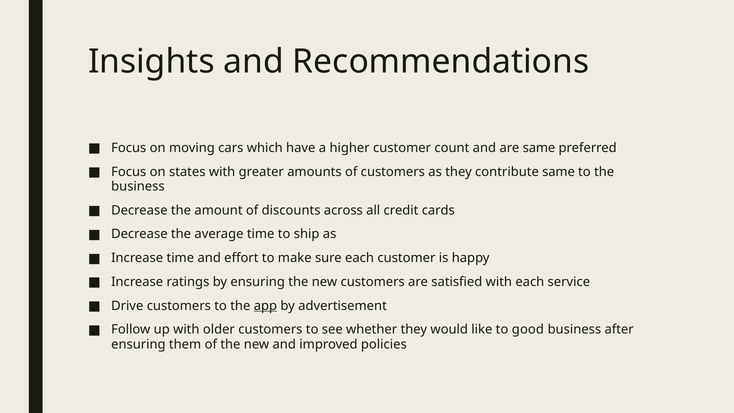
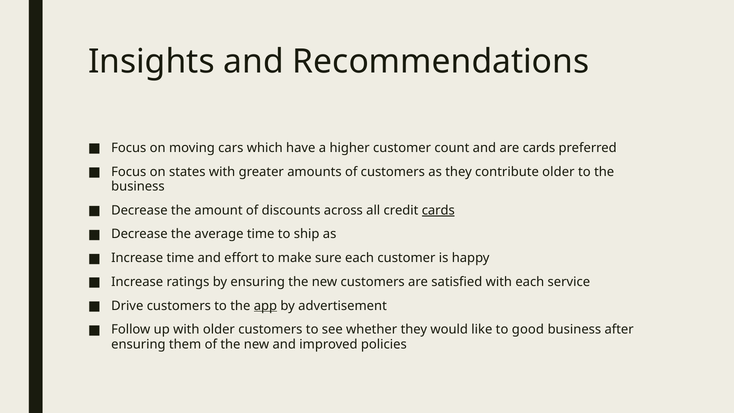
are same: same -> cards (539, 148)
contribute same: same -> older (558, 172)
cards underline: none -> present (438, 210)
